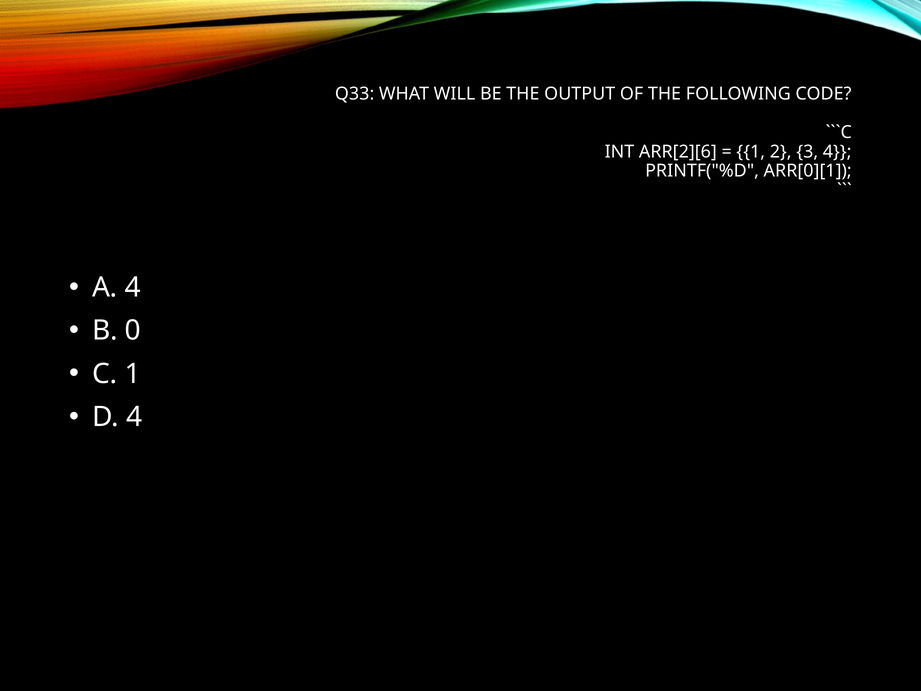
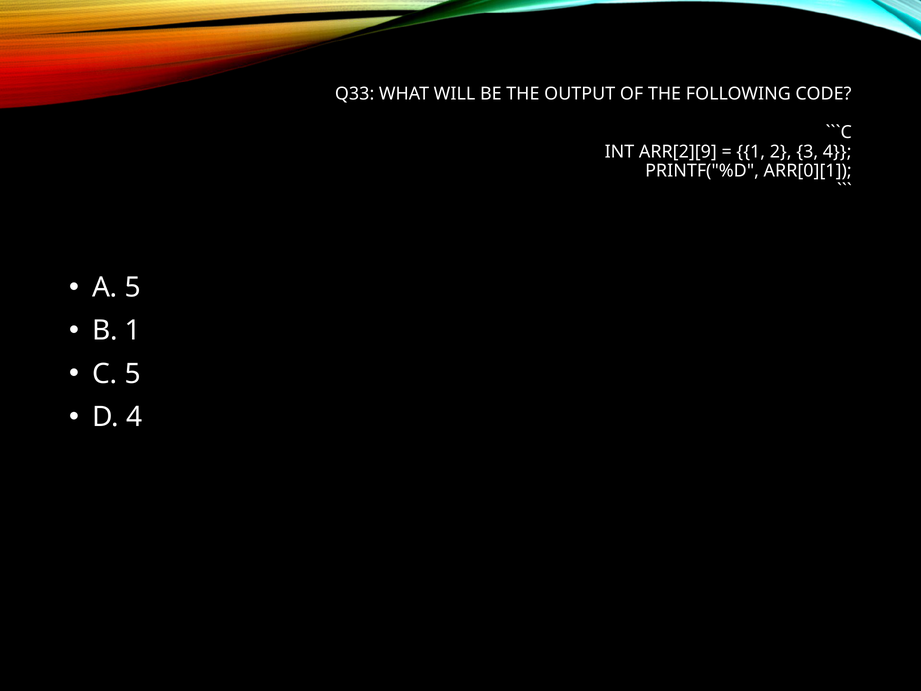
ARR[2][6: ARR[2][6 -> ARR[2][9 (678, 152)
A 4: 4 -> 5 (133, 287)
B 0: 0 -> 1 (133, 330)
C 1: 1 -> 5 (133, 374)
